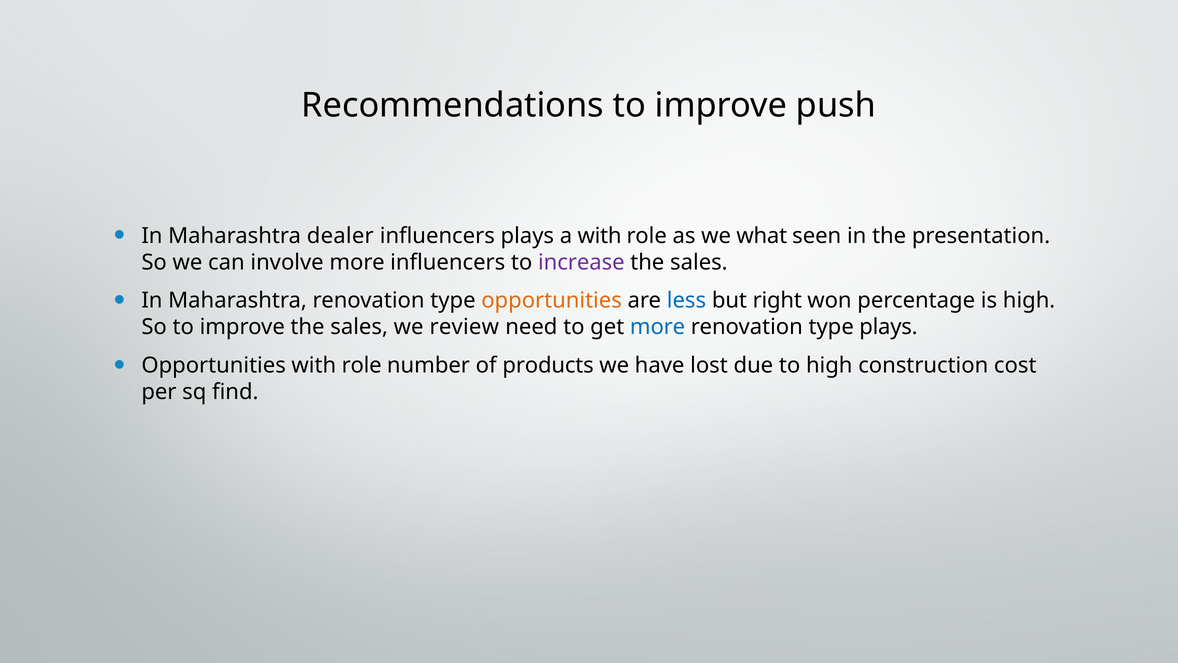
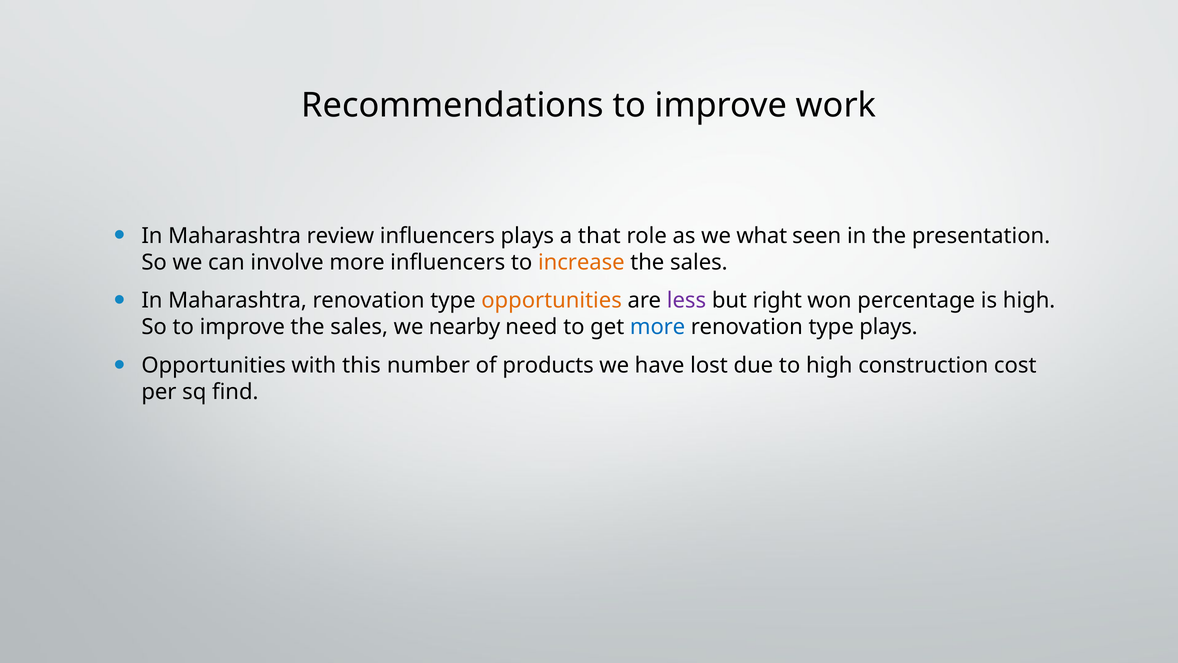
push: push -> work (836, 105)
dealer: dealer -> review (340, 236)
a with: with -> that (599, 236)
increase colour: purple -> orange (581, 262)
less colour: blue -> purple (687, 300)
review: review -> nearby (465, 327)
Opportunities with role: role -> this (361, 365)
